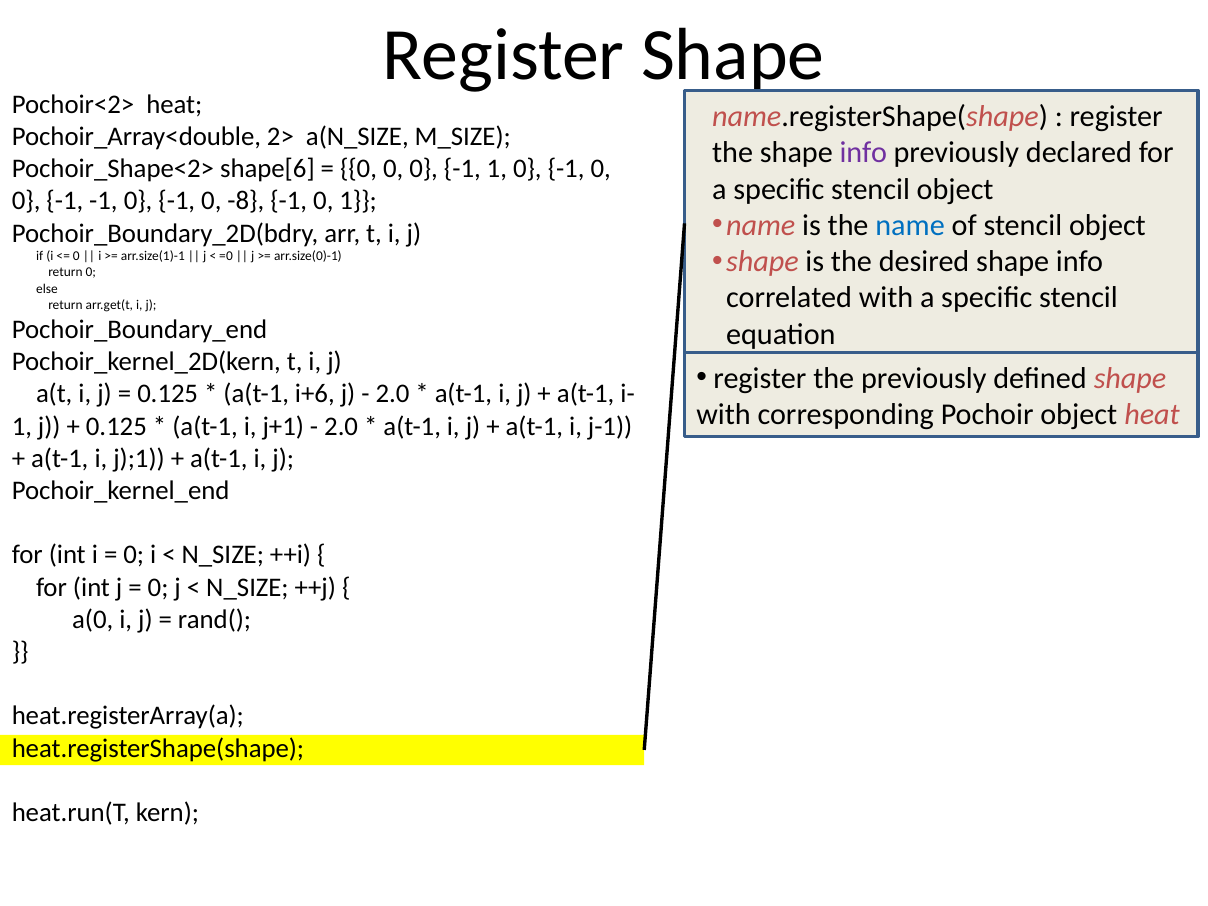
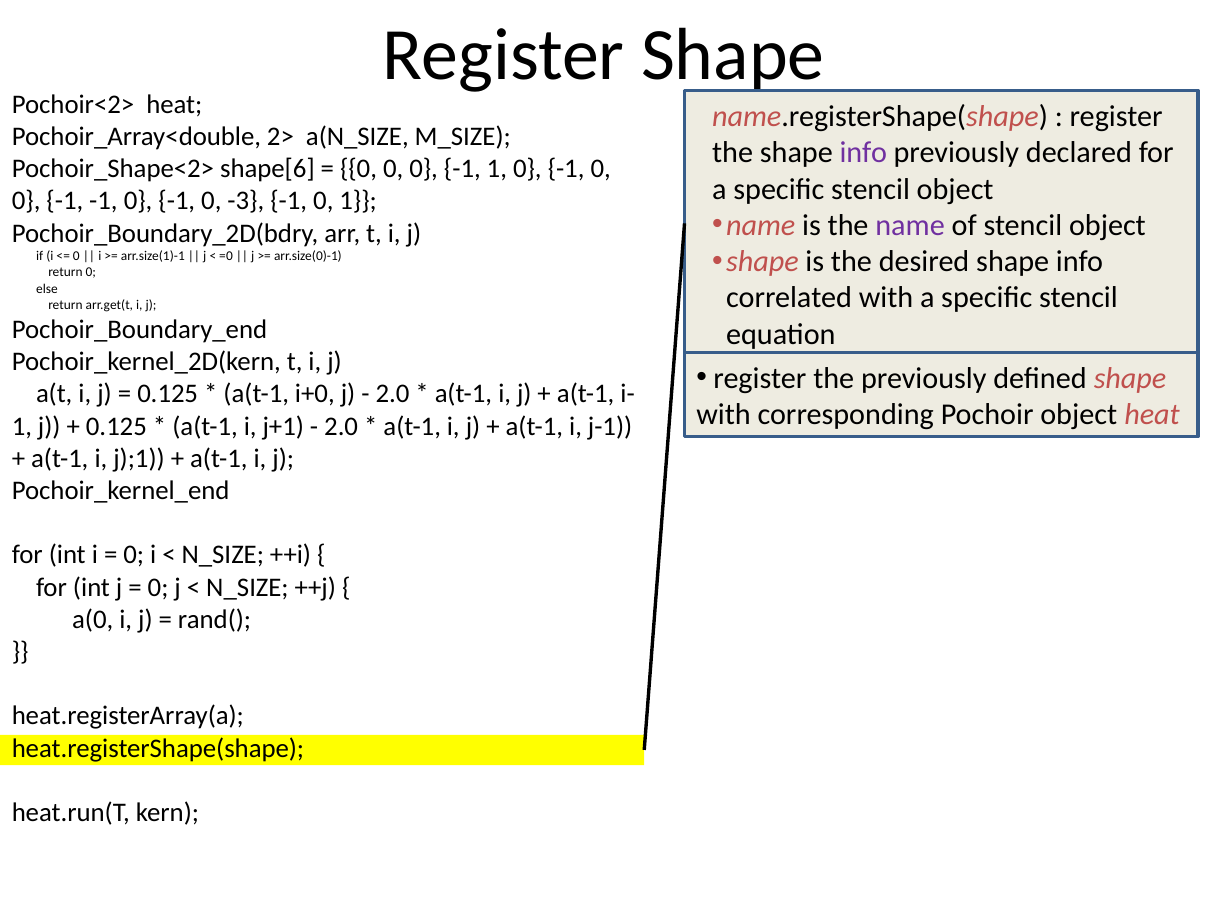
-8: -8 -> -3 (246, 201)
name colour: blue -> purple (910, 225)
i+6: i+6 -> i+0 (315, 394)
